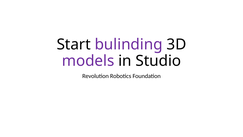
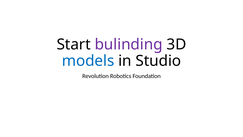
models colour: purple -> blue (88, 61)
